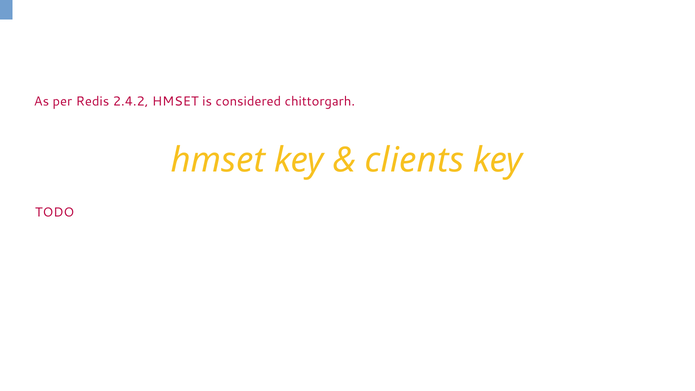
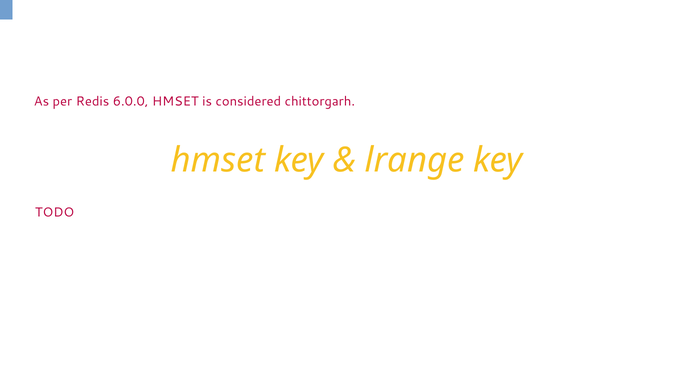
2.4.2: 2.4.2 -> 6.0.0 (131, 102)
clients: clients -> lrange (415, 160)
